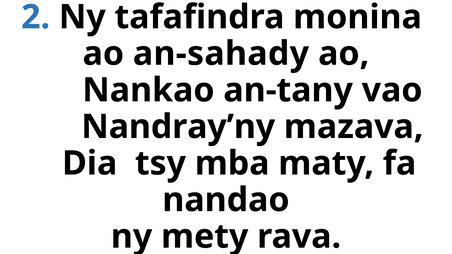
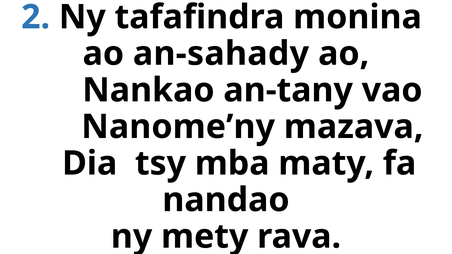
Nandray’ny: Nandray’ny -> Nanome’ny (178, 127)
